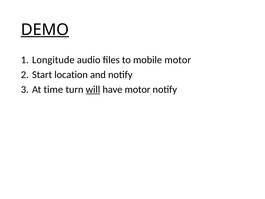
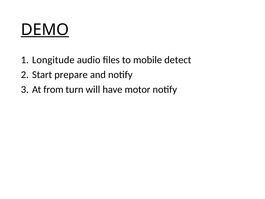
mobile motor: motor -> detect (178, 60)
location: location -> prepare (71, 75)
time: time -> from (53, 89)
will underline: present -> none (93, 89)
